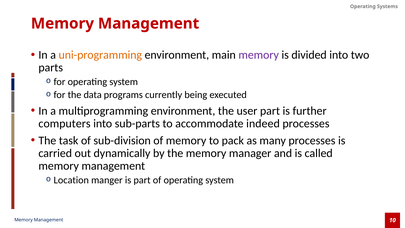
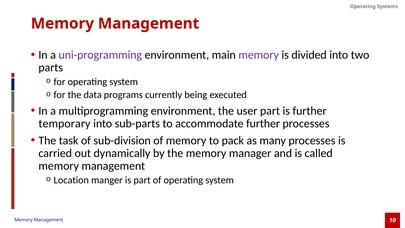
uni-programming colour: orange -> purple (100, 55)
computers: computers -> temporary (64, 123)
accommodate indeed: indeed -> further (263, 123)
